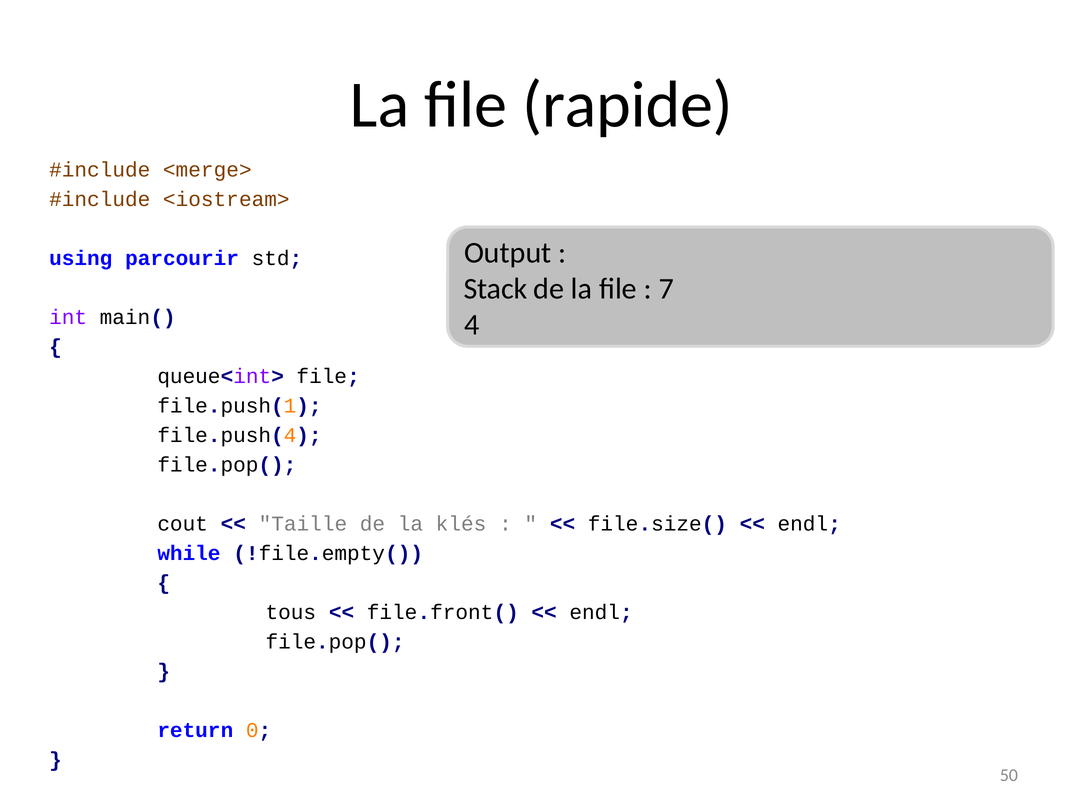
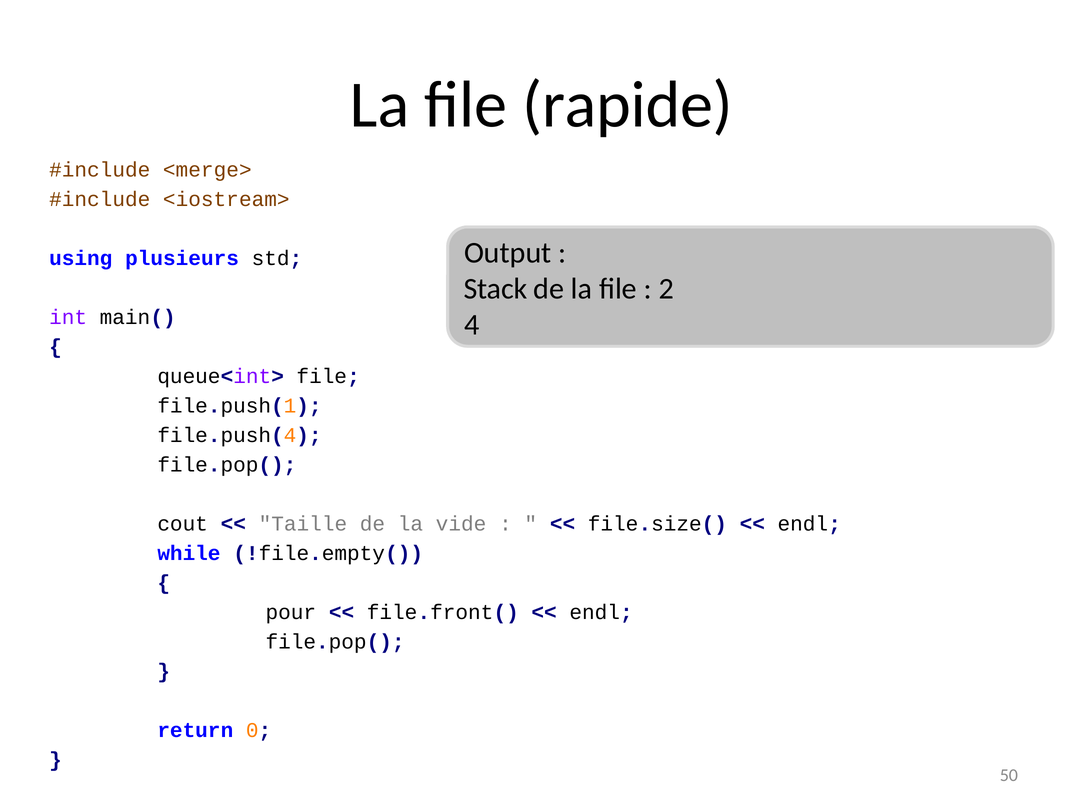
parcourir: parcourir -> plusieurs (182, 258)
7: 7 -> 2 (666, 289)
klés: klés -> vide (461, 524)
tous: tous -> pour (291, 612)
